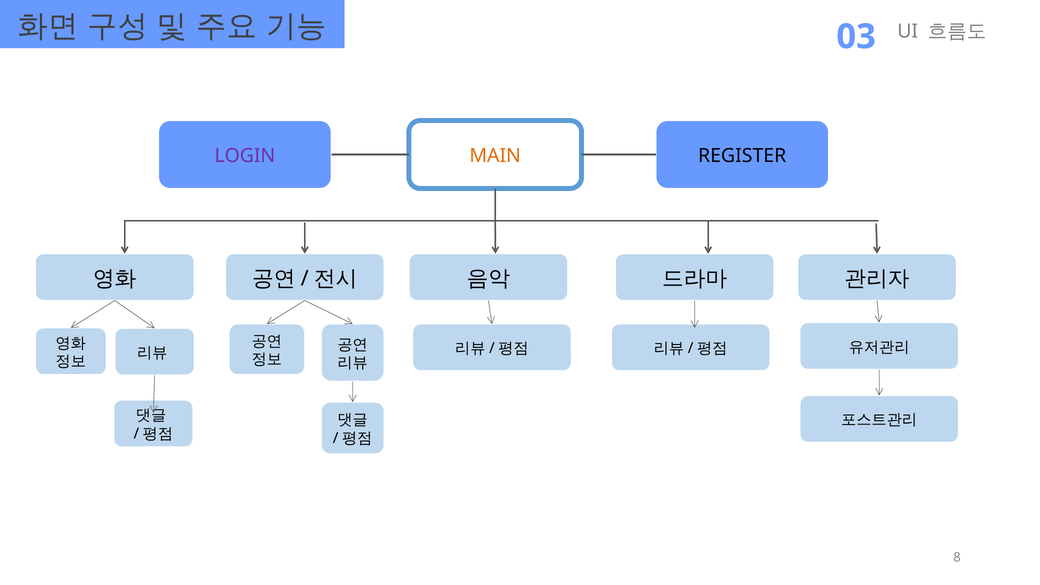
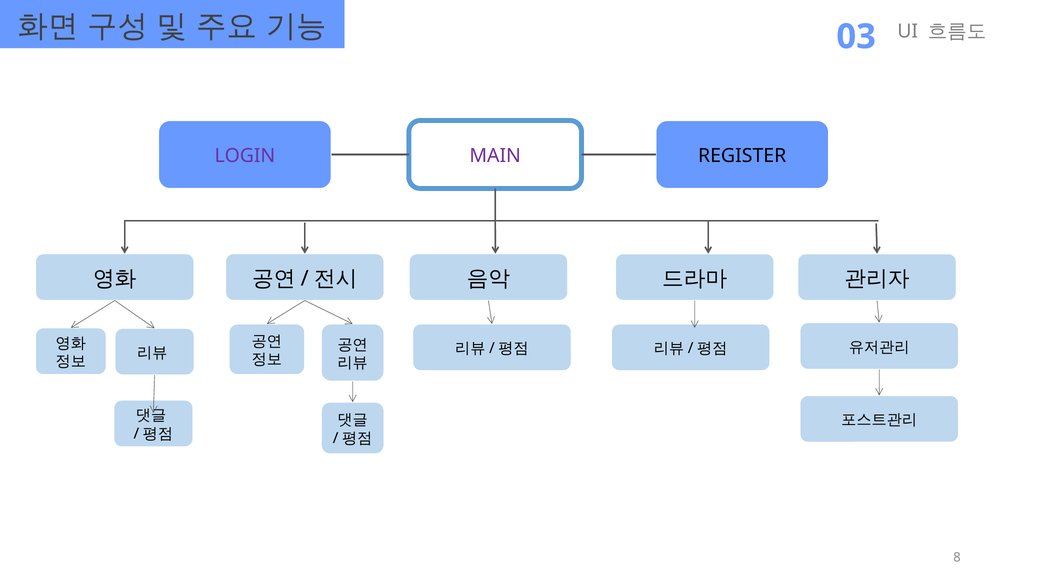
MAIN colour: orange -> purple (495, 156)
